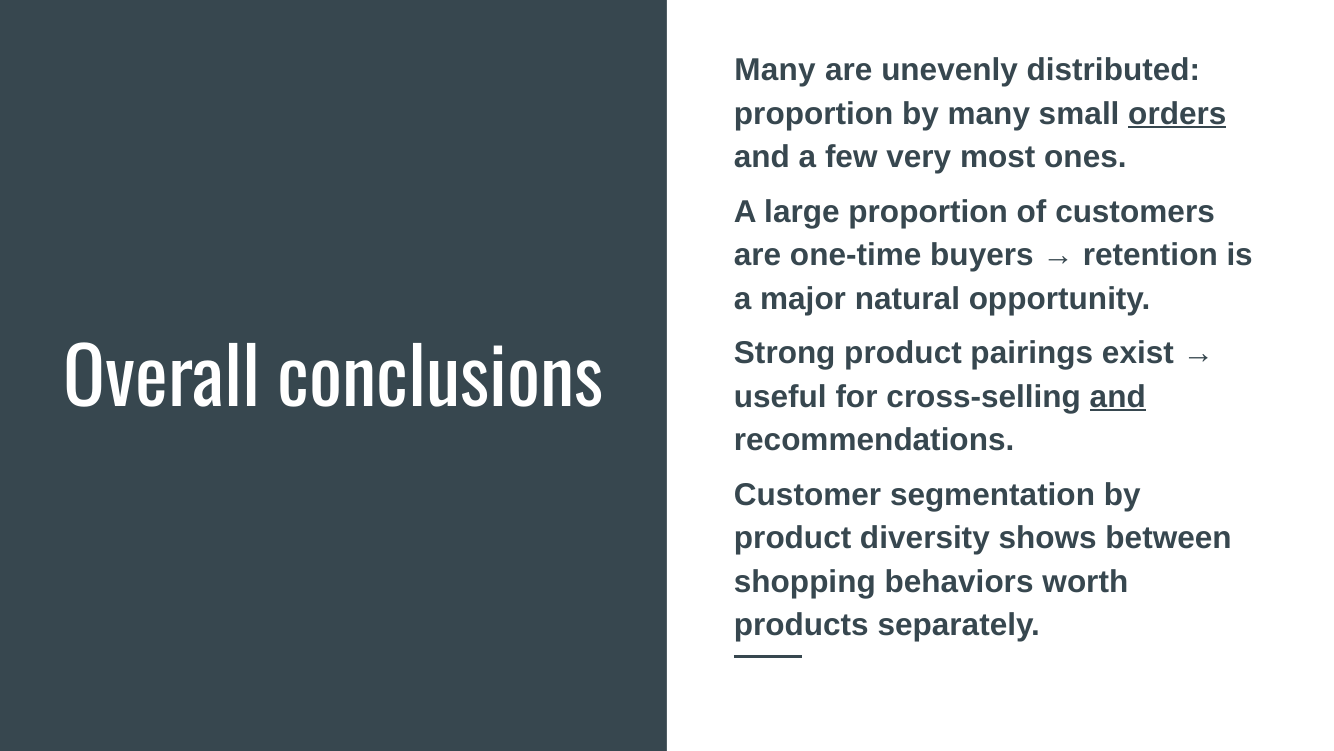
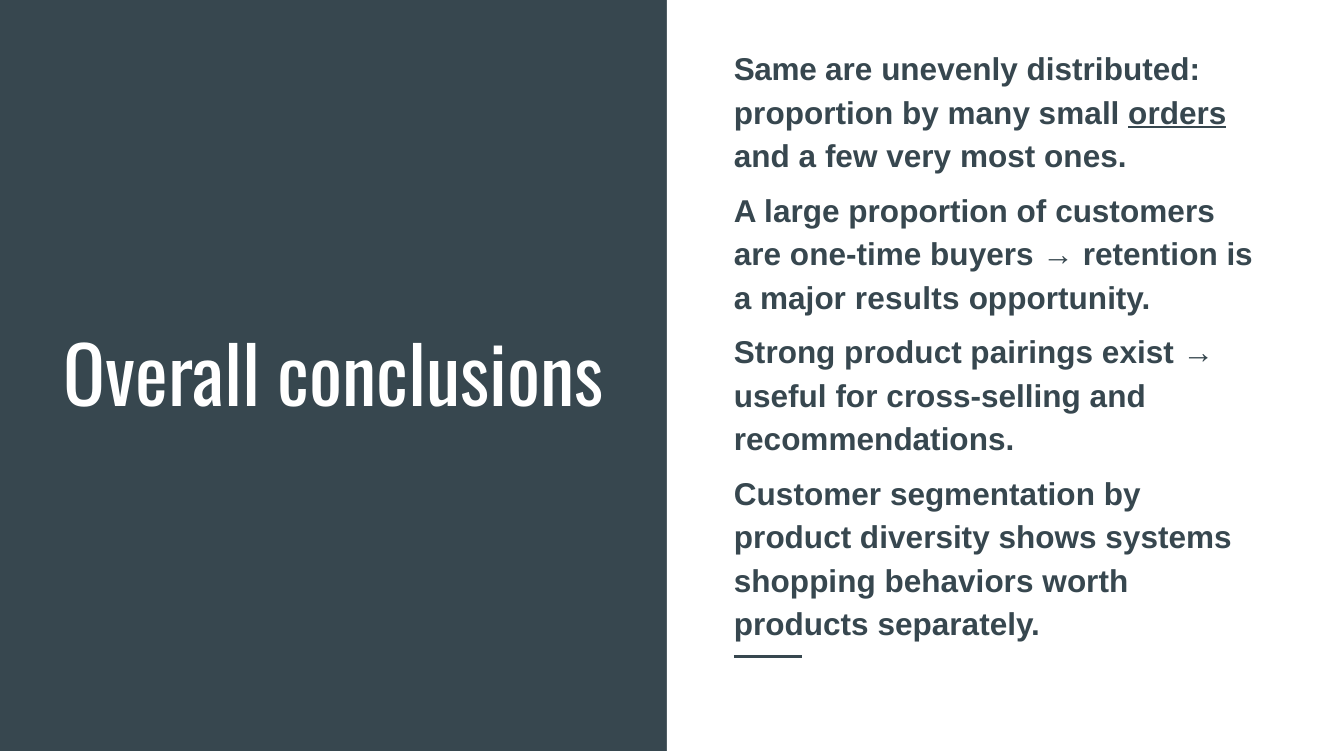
Many: Many -> Same (775, 70)
natural: natural -> results (907, 298)
and underline: present -> none (1118, 396)
between: between -> systems (1169, 538)
